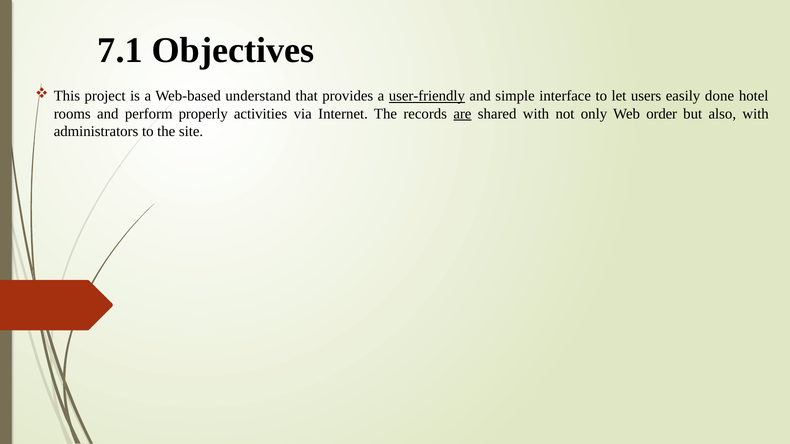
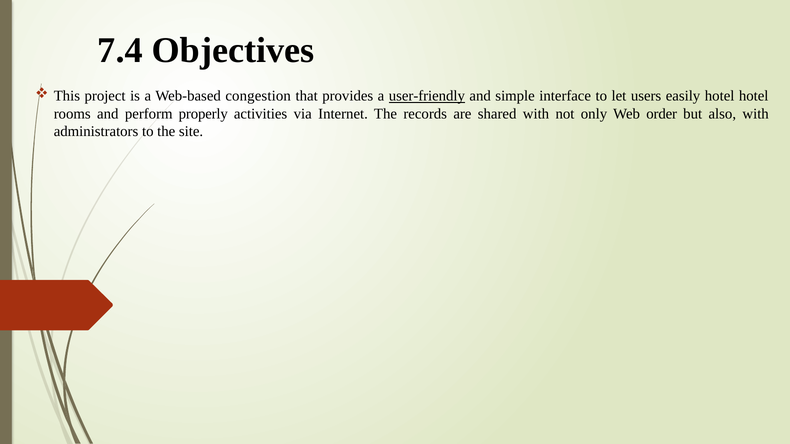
7.1: 7.1 -> 7.4 (120, 50)
understand: understand -> congestion (258, 96)
easily done: done -> hotel (720, 96)
are underline: present -> none (462, 114)
